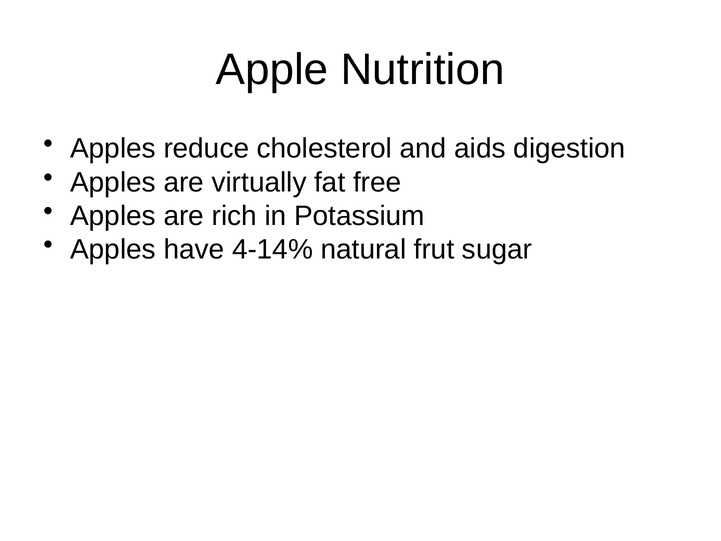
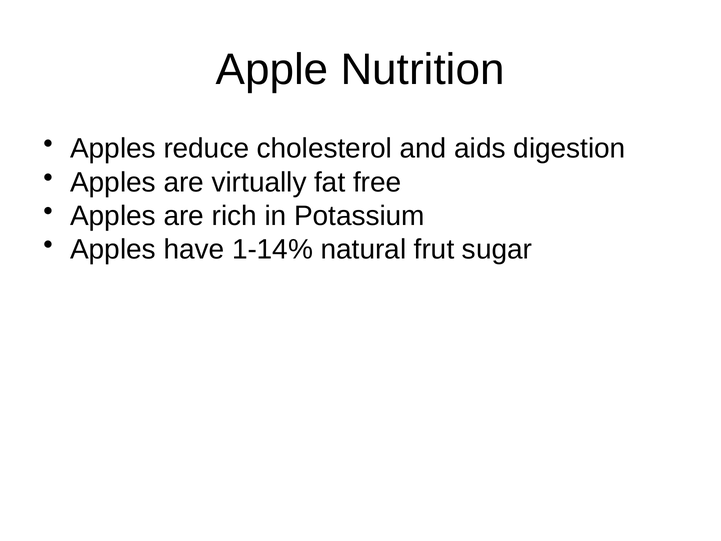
4-14%: 4-14% -> 1-14% (272, 250)
